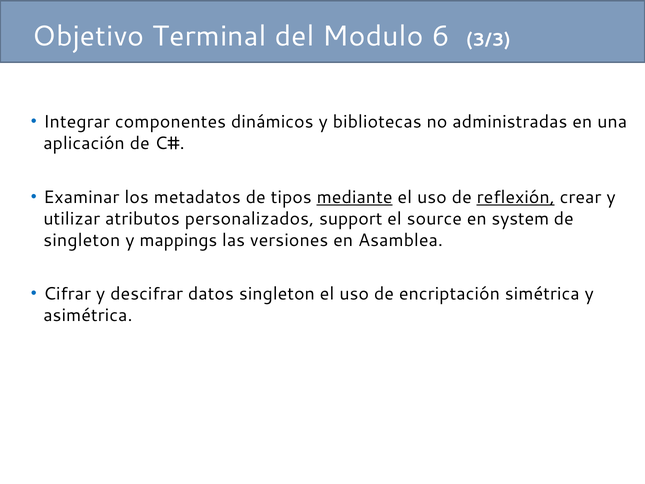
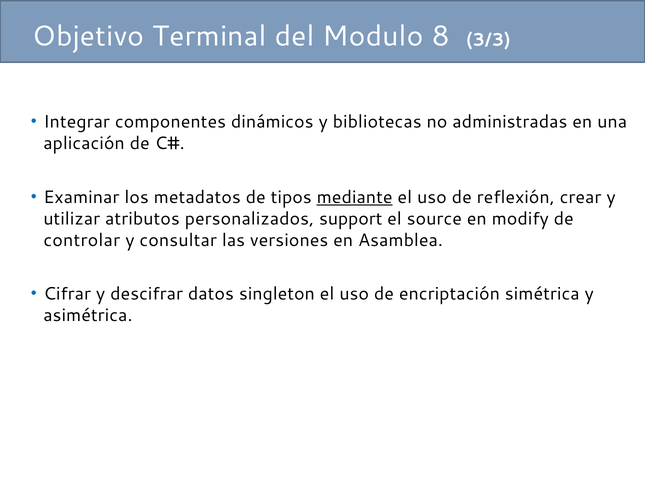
6: 6 -> 8 (441, 36)
reflexión underline: present -> none (516, 197)
system: system -> modify (520, 219)
singleton: singleton -> controlar (82, 240)
mappings: mappings -> consultar (178, 240)
